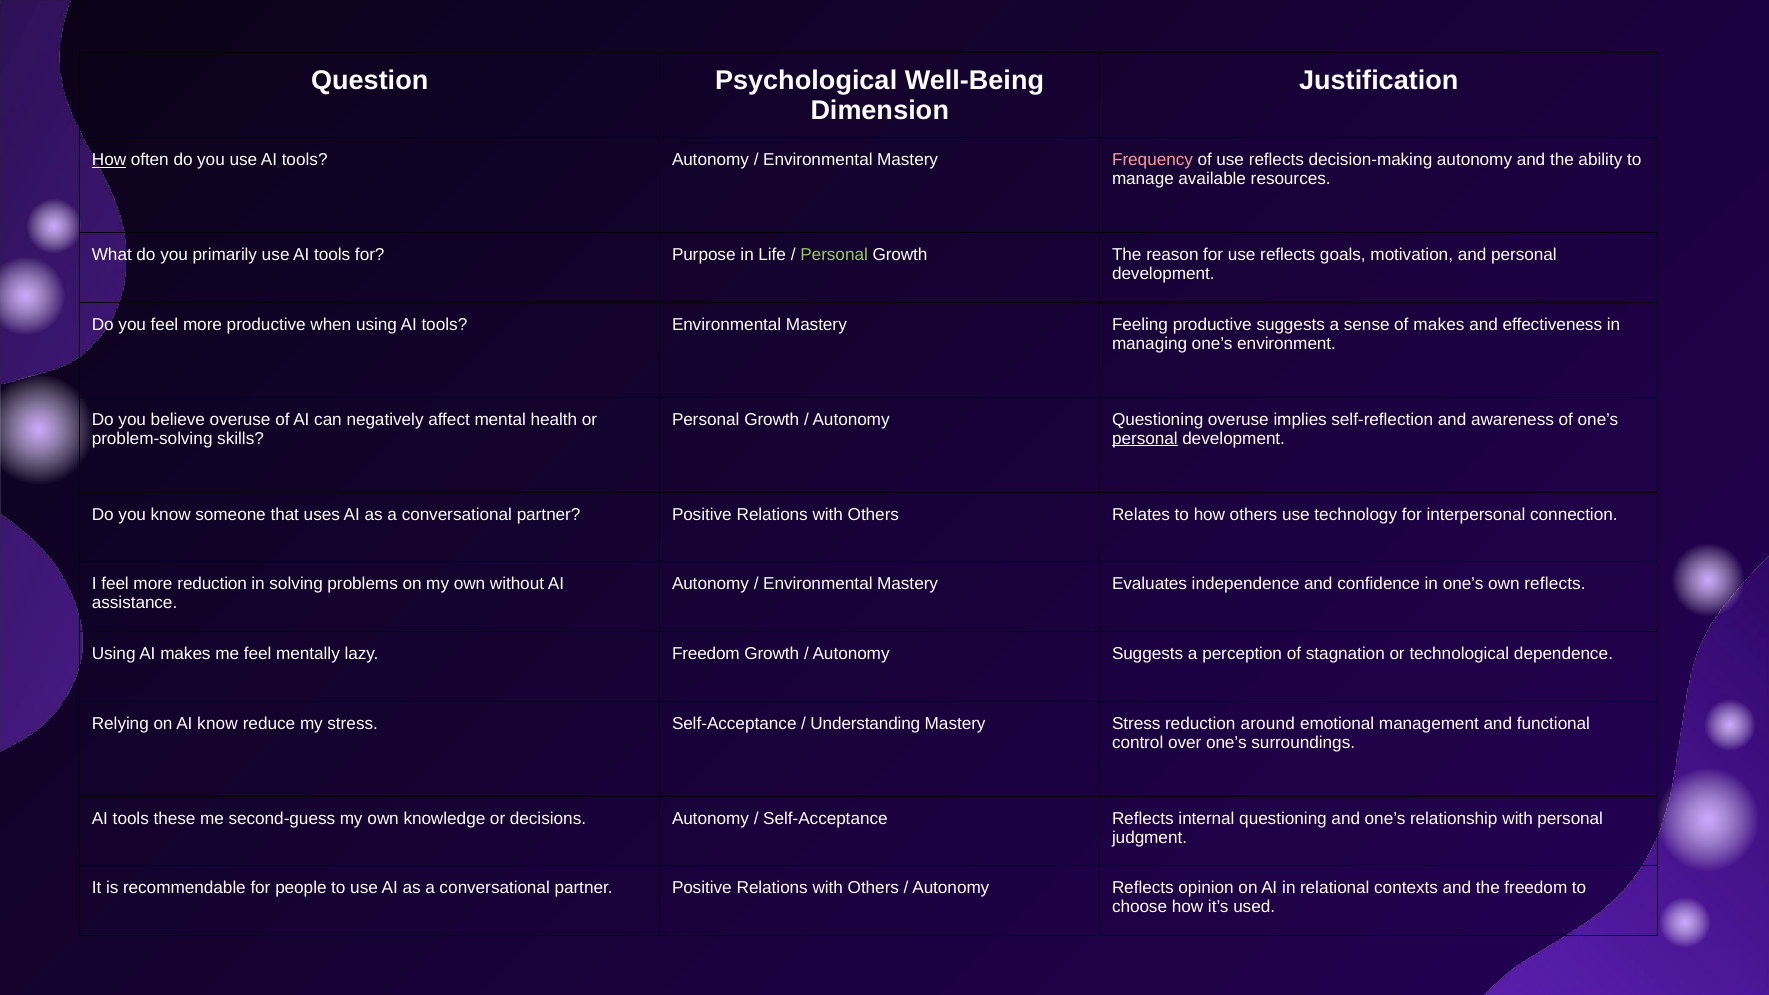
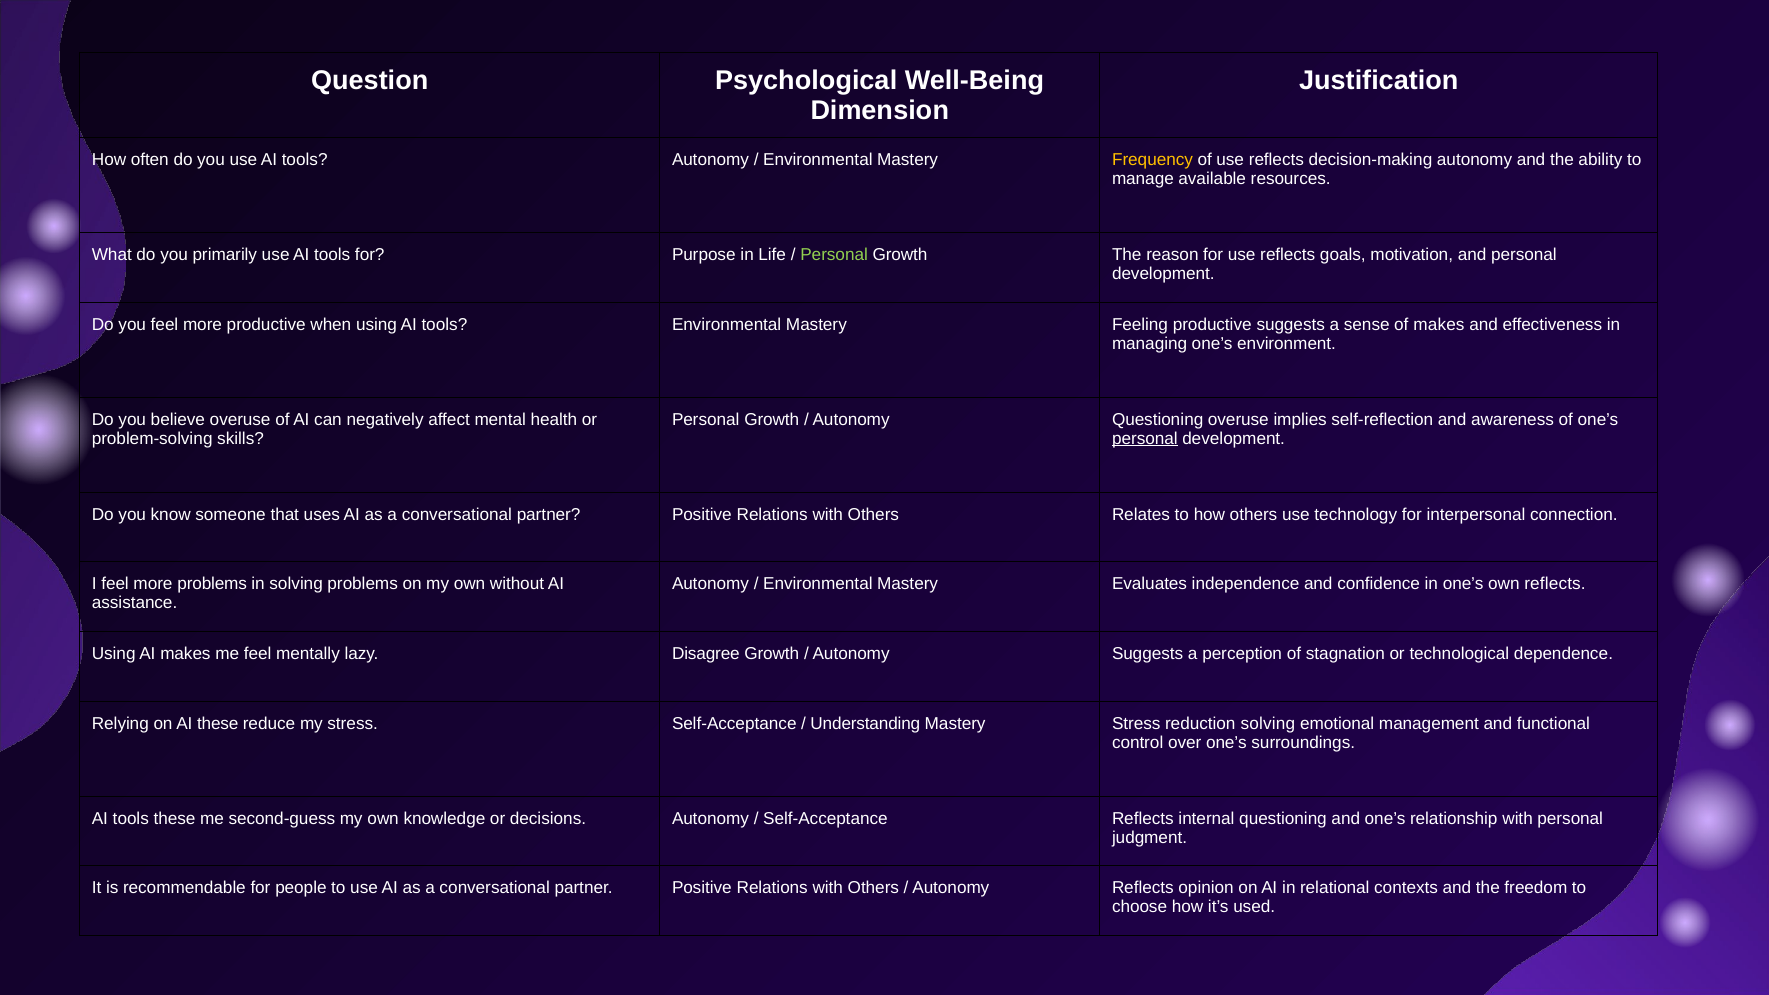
How underline: present -> none (109, 160)
Frequency colour: pink -> yellow (1153, 160)
more reduction: reduction -> problems (212, 584)
lazy Freedom: Freedom -> Disagree (706, 654)
AI know: know -> these (218, 723)
reduction around: around -> solving (1268, 723)
